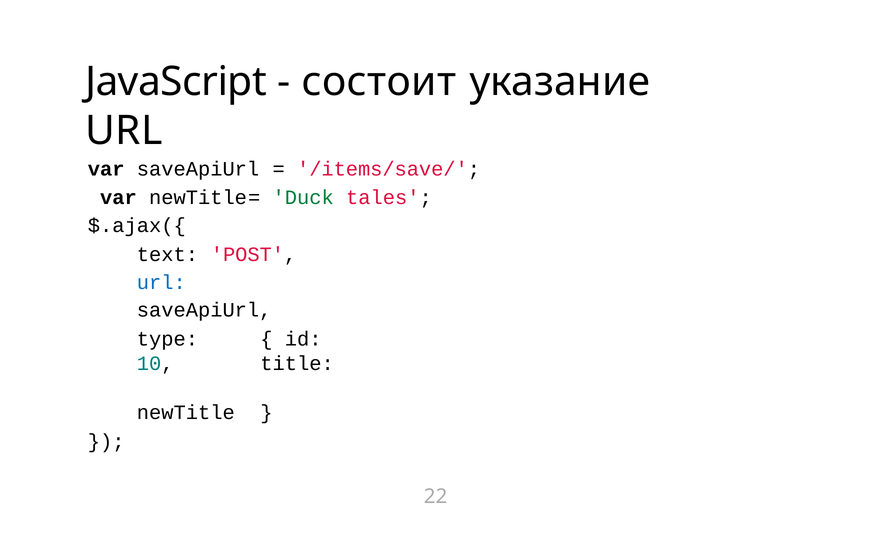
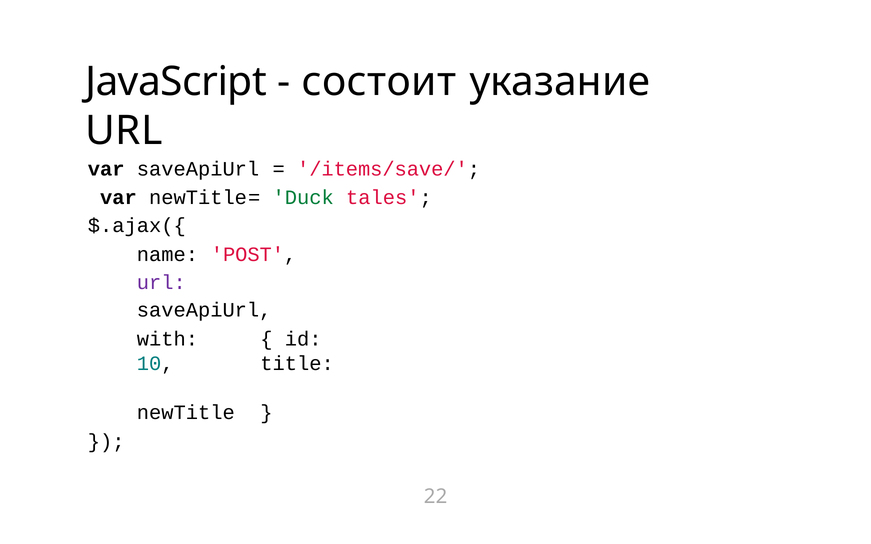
text: text -> name (167, 255)
url colour: blue -> purple (161, 283)
type: type -> with (167, 339)
